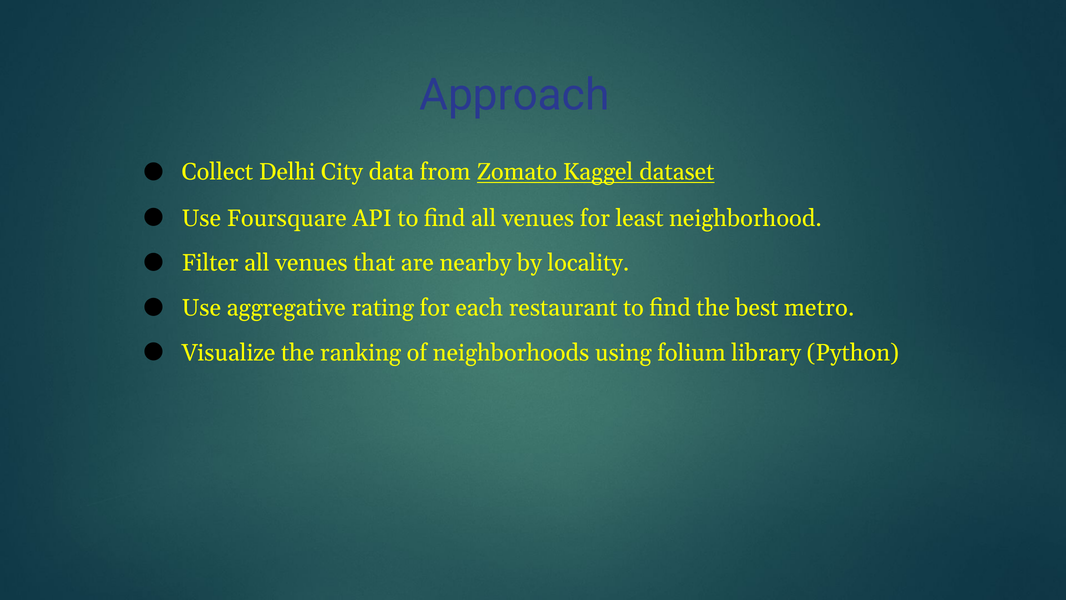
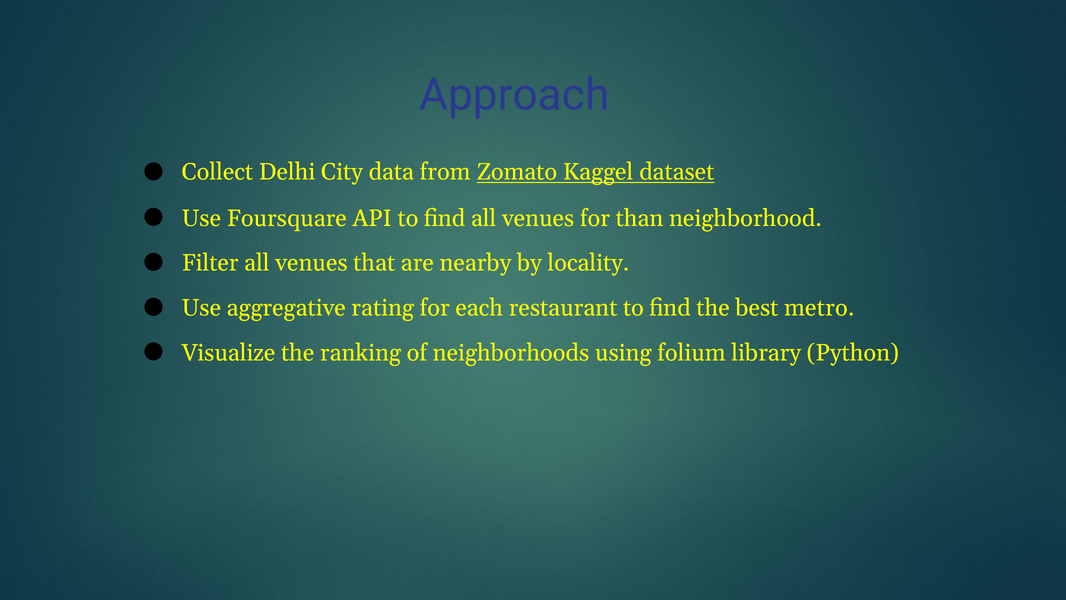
least: least -> than (640, 218)
